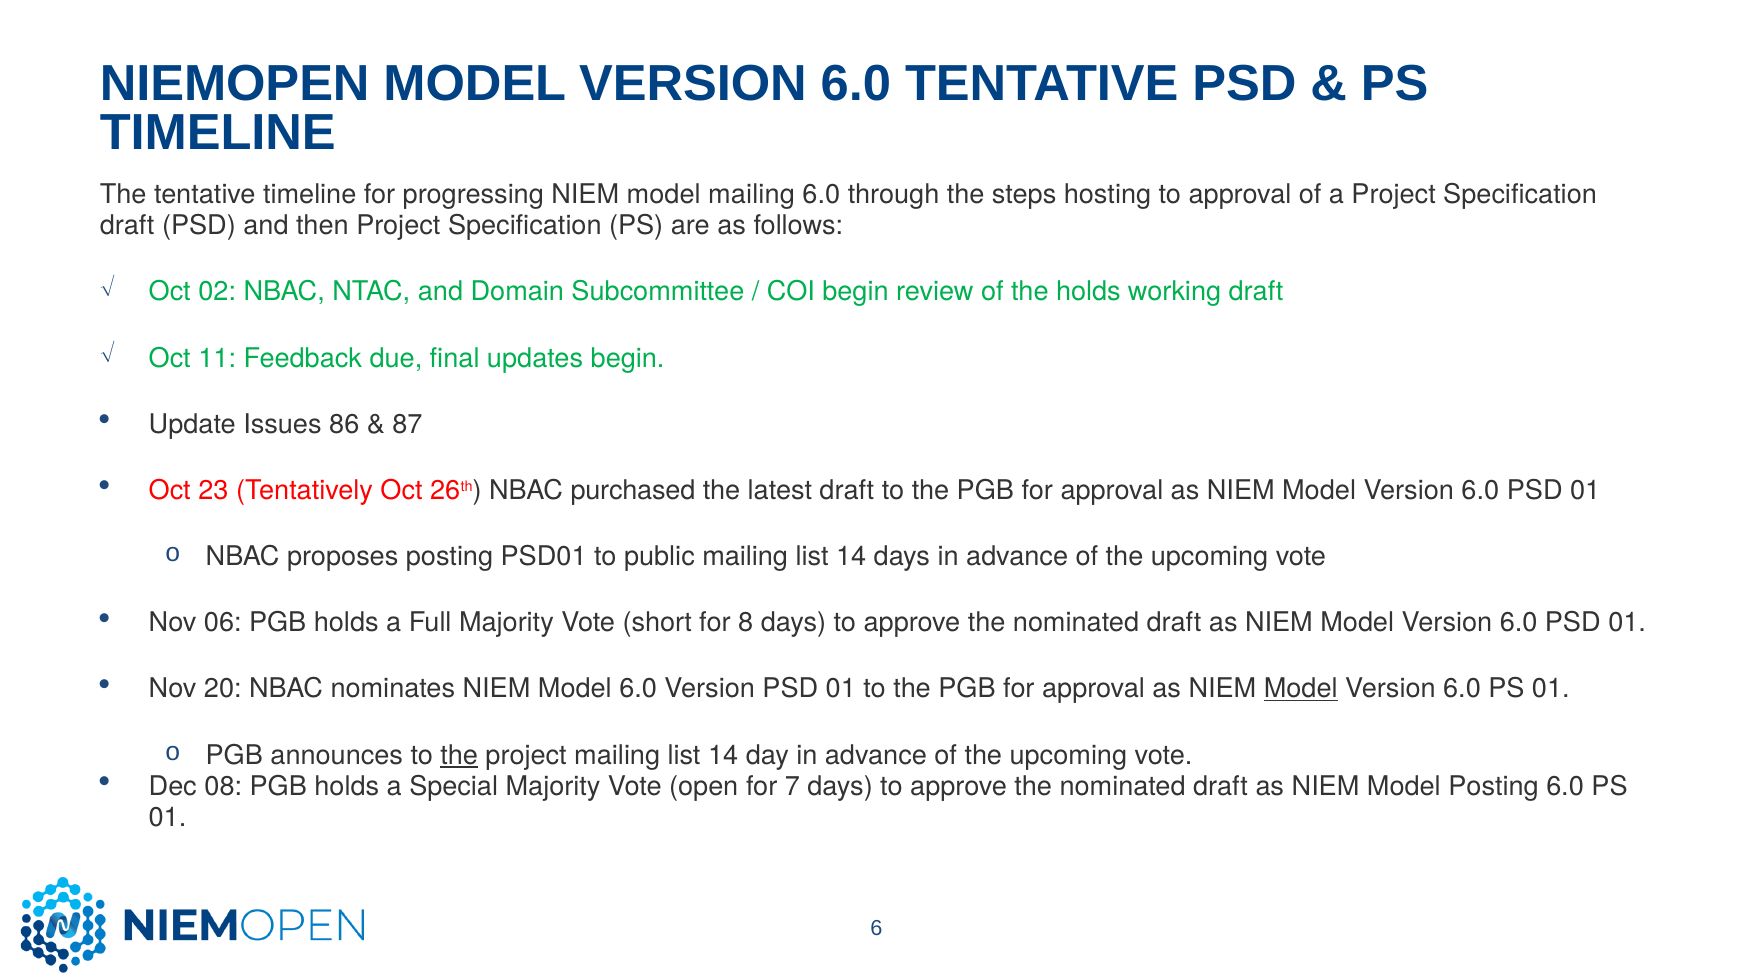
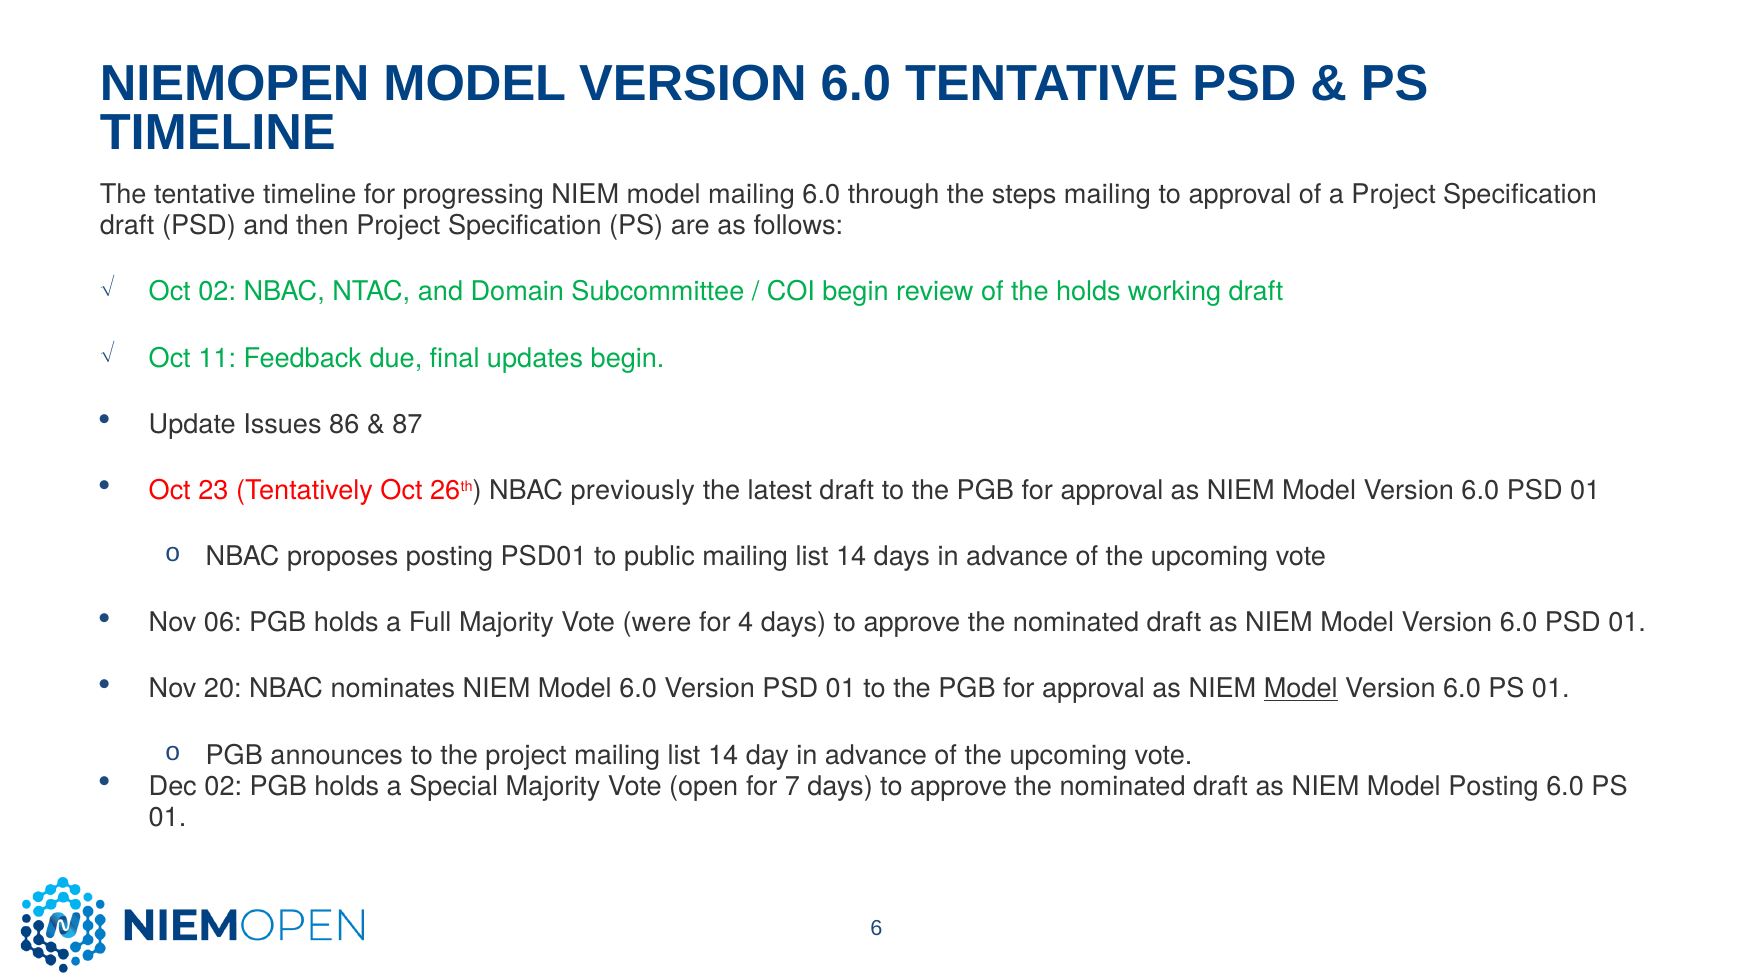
steps hosting: hosting -> mailing (1107, 194)
purchased: purchased -> previously (633, 490)
short: short -> were (657, 623)
8: 8 -> 4 (746, 623)
the underline: present -> none (459, 755)
Dec 08: 08 -> 02 (223, 786)
